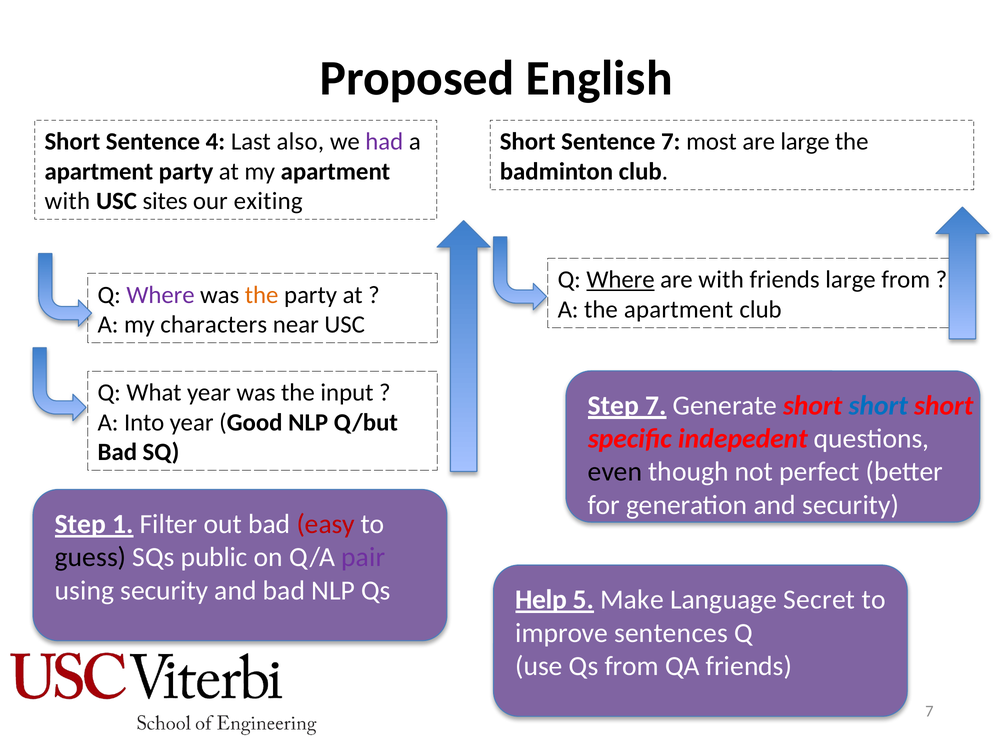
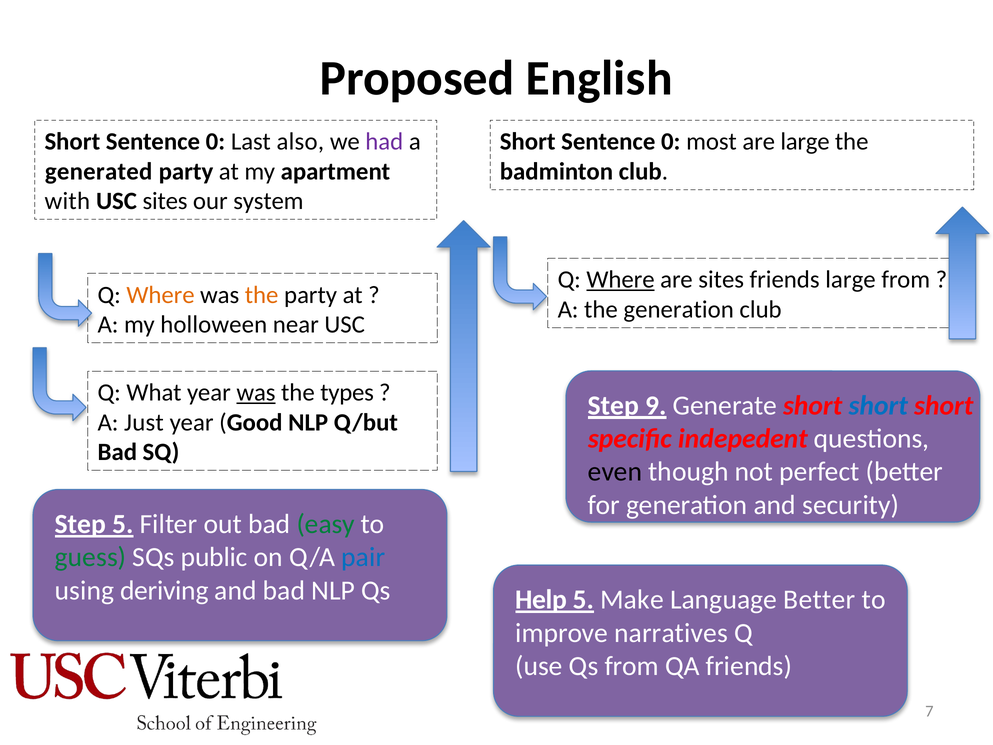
4: 4 -> 0 (215, 142)
7: 7 -> 0 (671, 142)
apartment: apartment -> generated (99, 171)
exiting: exiting -> system (268, 201)
are with: with -> sites (721, 280)
Where colour: purple -> orange (161, 295)
the apartment: apartment -> generation (679, 309)
characters: characters -> holloween (214, 325)
was underline: none -> present (256, 392)
input: input -> types (347, 392)
Step 7: 7 -> 9 (656, 405)
Into: Into -> Just (144, 422)
Step 1: 1 -> 5 (123, 524)
easy colour: red -> green (326, 524)
guess colour: black -> green (91, 557)
pair colour: purple -> blue (363, 557)
using security: security -> deriving (164, 590)
Language Secret: Secret -> Better (819, 600)
sentences: sentences -> narratives (671, 633)
